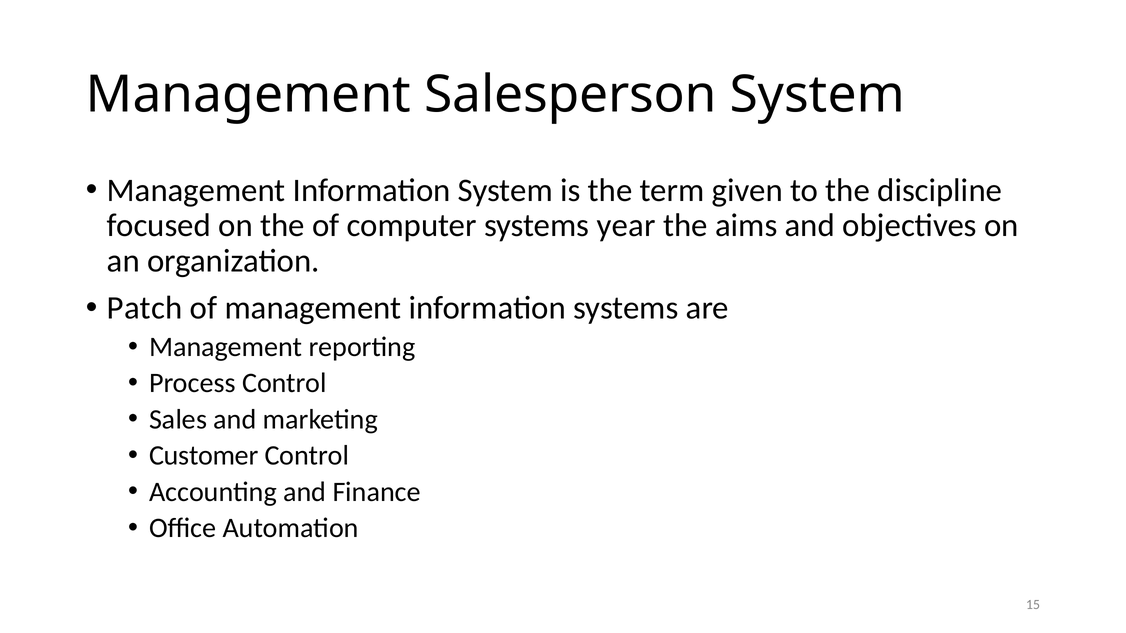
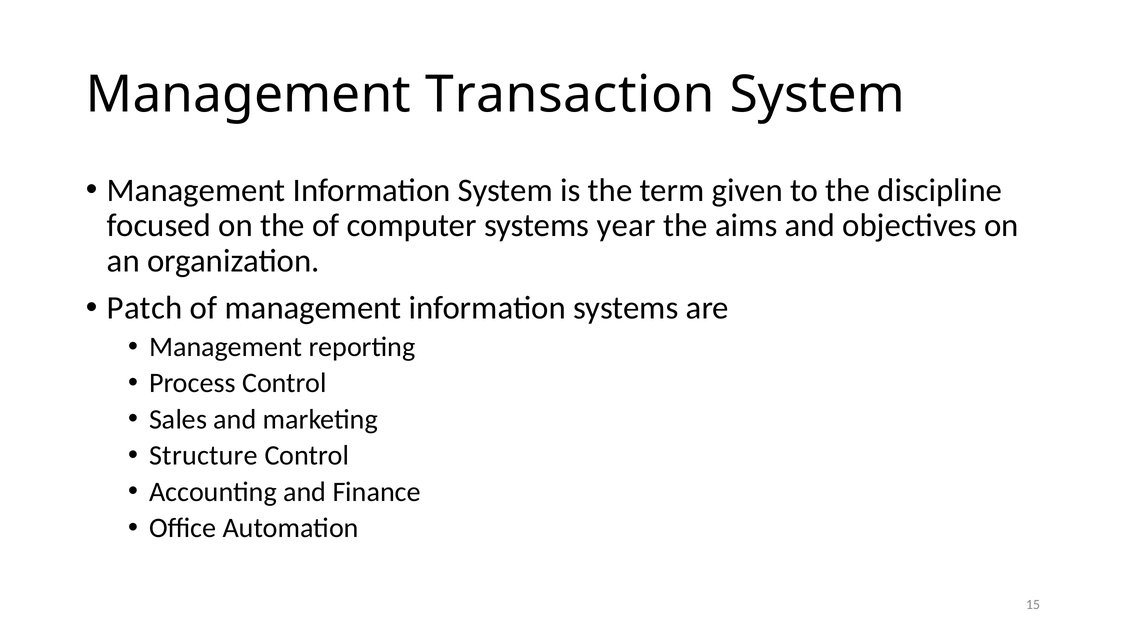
Salesperson: Salesperson -> Transaction (570, 95)
Customer: Customer -> Structure (204, 456)
